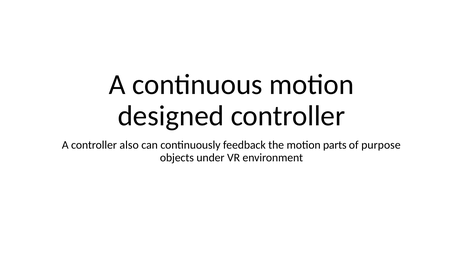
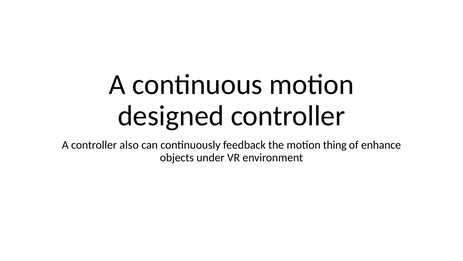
parts: parts -> thing (335, 145)
purpose: purpose -> enhance (381, 145)
